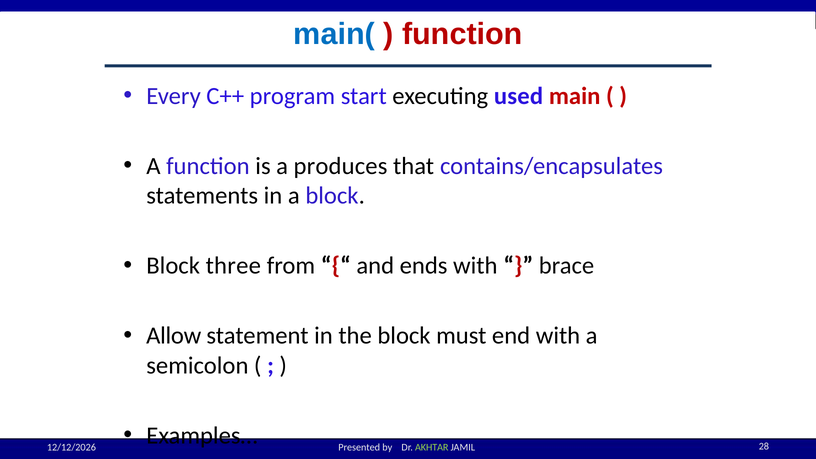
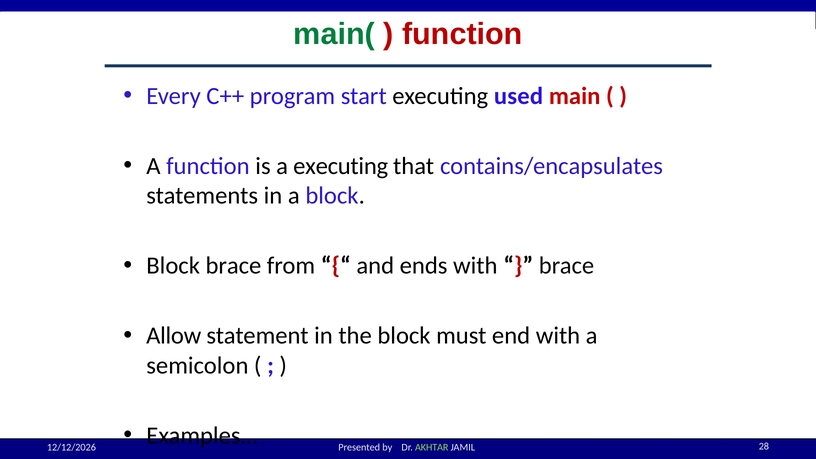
main( colour: blue -> green (334, 34)
a produces: produces -> executing (341, 166)
Block three: three -> brace (233, 266)
